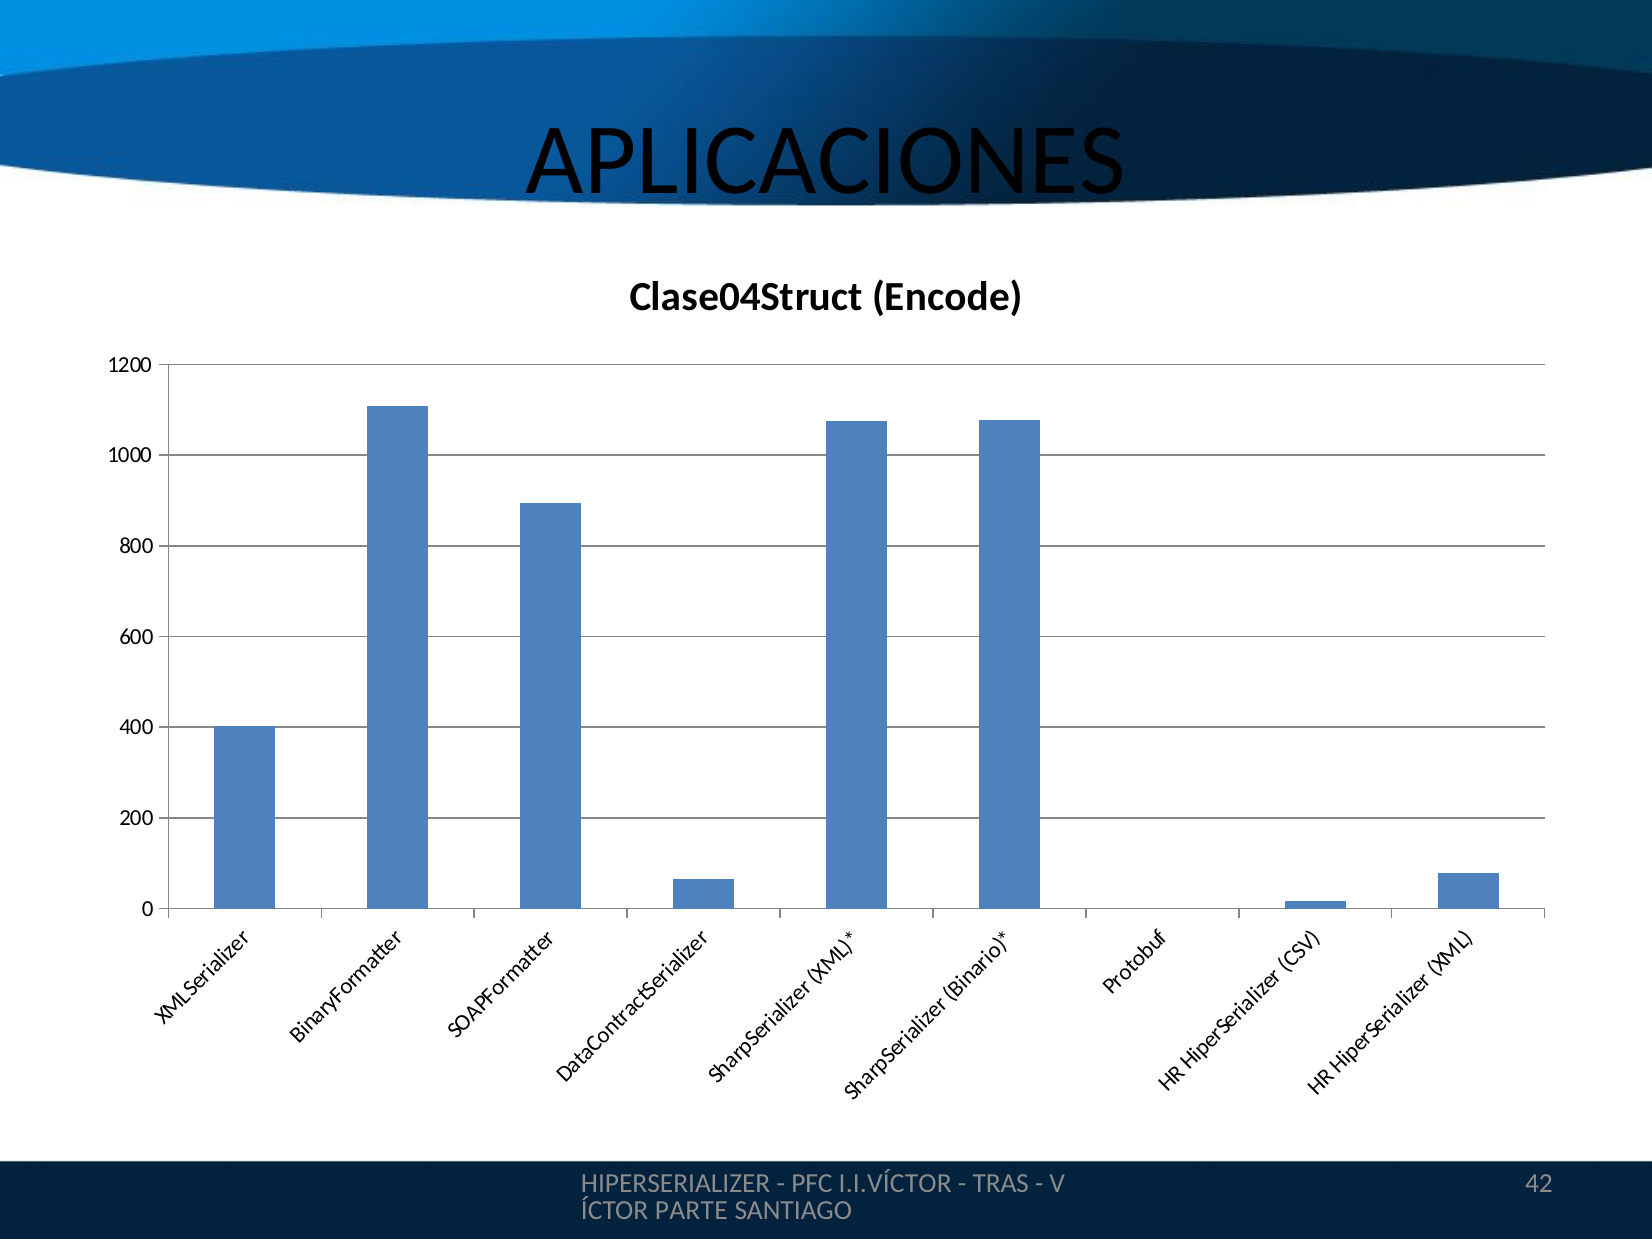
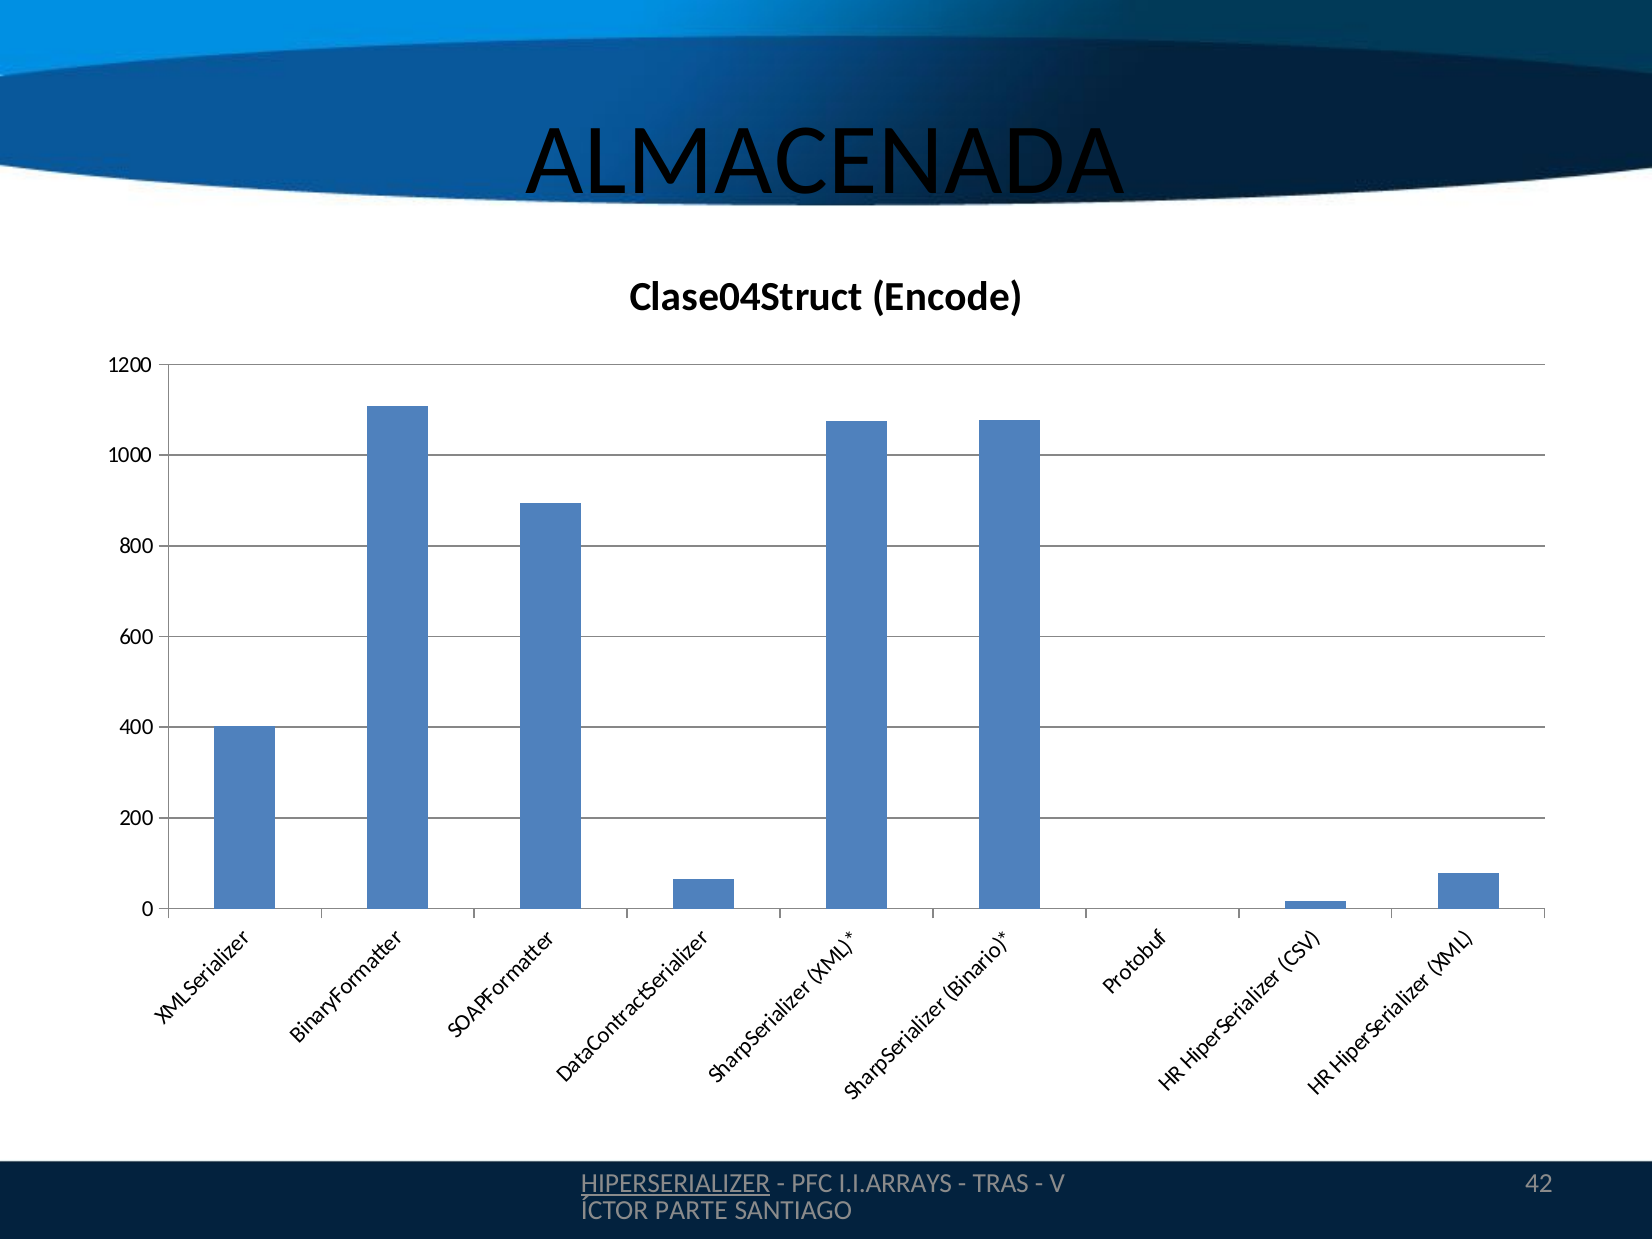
APLICACIONES: APLICACIONES -> ALMACENADA (825, 160)
HIPERSERIALIZER underline: none -> present (676, 1183)
I.I.VÍCTOR: I.I.VÍCTOR -> I.I.ARRAYS (895, 1183)
